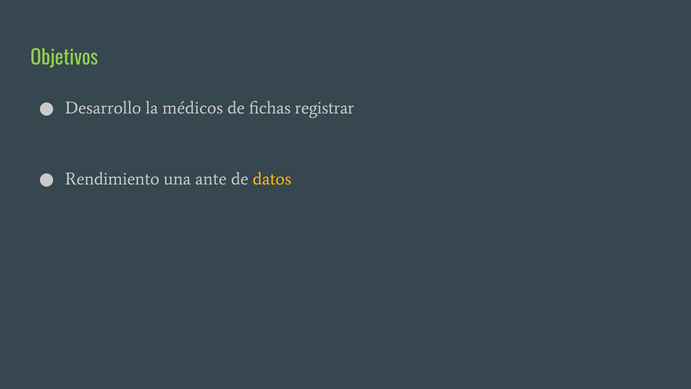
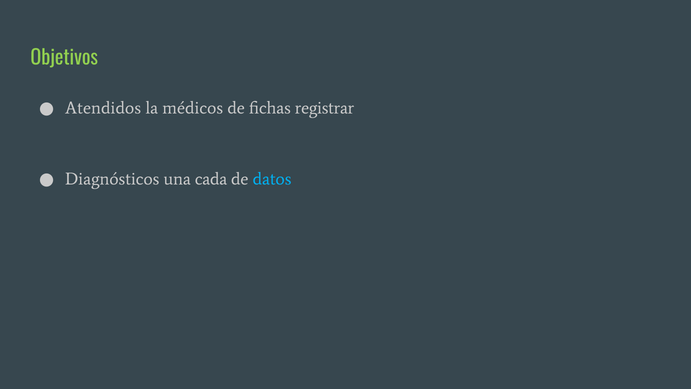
Desarrollo: Desarrollo -> Atendidos (103, 108)
Rendimiento: Rendimiento -> Diagnósticos (112, 179)
ante: ante -> cada (211, 179)
datos colour: yellow -> light blue (272, 179)
